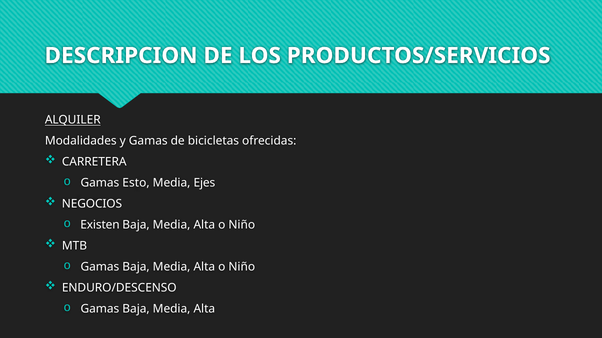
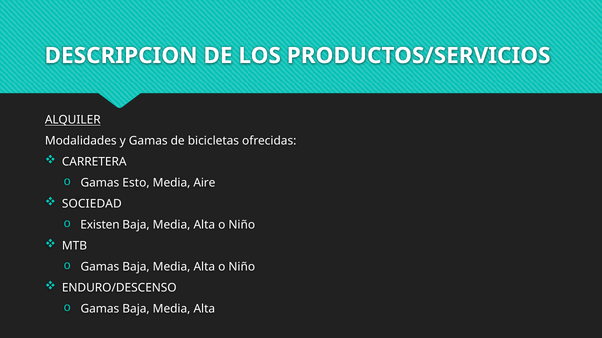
Ejes: Ejes -> Aire (204, 183)
NEGOCIOS: NEGOCIOS -> SOCIEDAD (92, 204)
